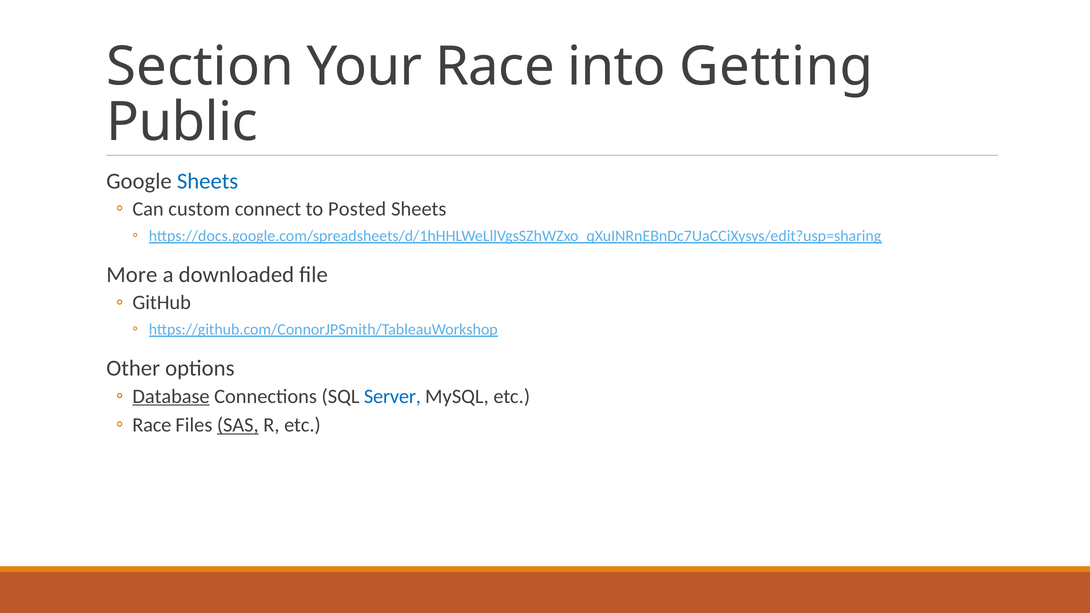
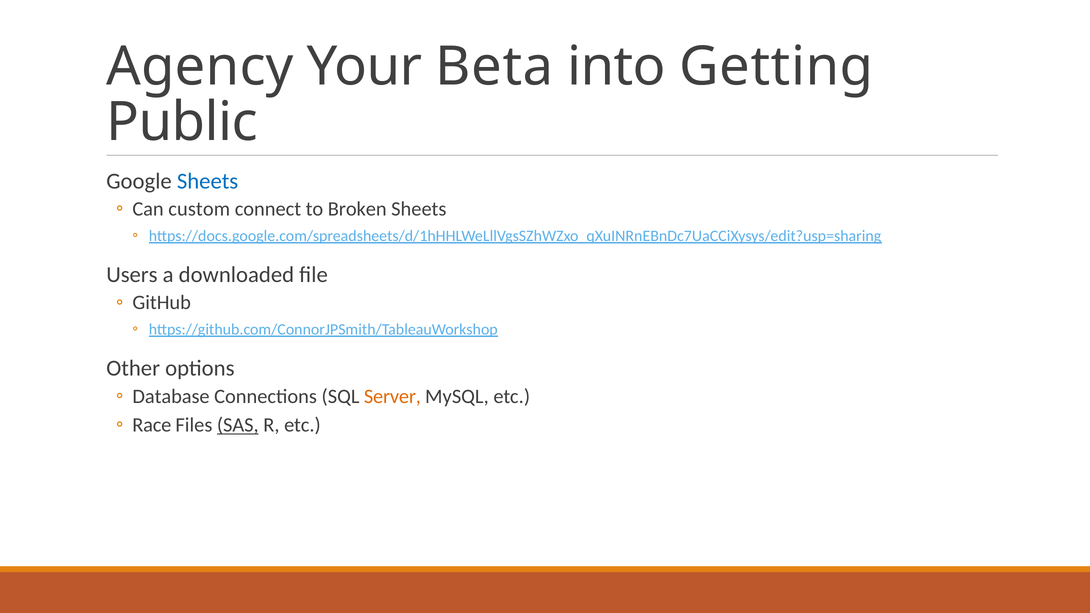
Section: Section -> Agency (200, 67)
Your Race: Race -> Beta (494, 67)
Posted: Posted -> Broken (357, 209)
More: More -> Users (132, 275)
Database underline: present -> none (171, 396)
Server colour: blue -> orange (392, 396)
